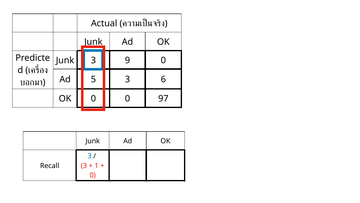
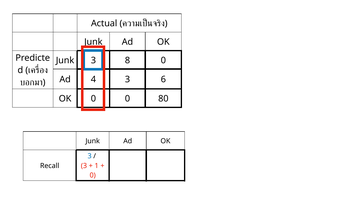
9: 9 -> 8 (127, 60)
5: 5 -> 4 (93, 79)
97: 97 -> 80 (163, 98)
